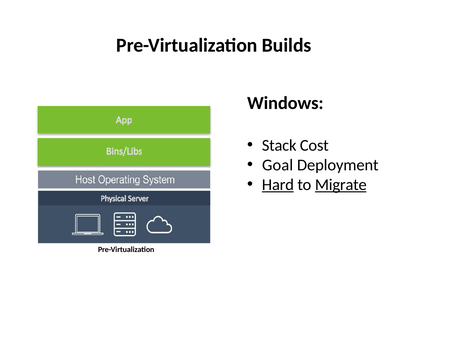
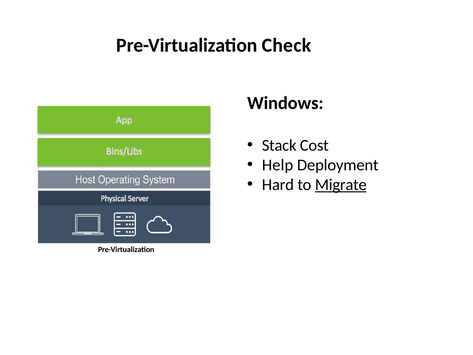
Builds: Builds -> Check (287, 45)
Goal: Goal -> Help (278, 165)
Hard underline: present -> none (278, 185)
